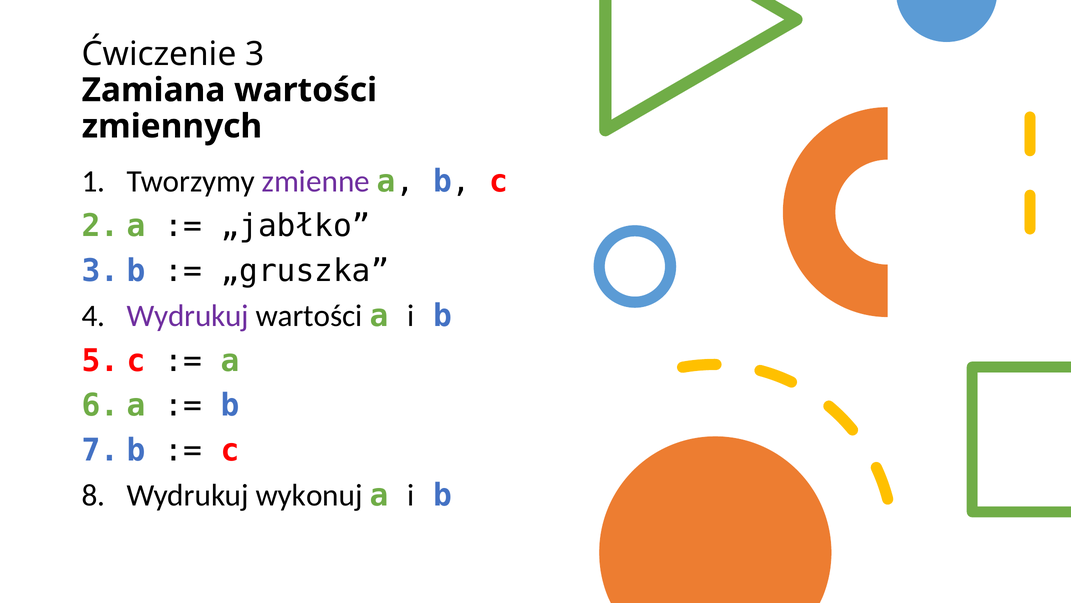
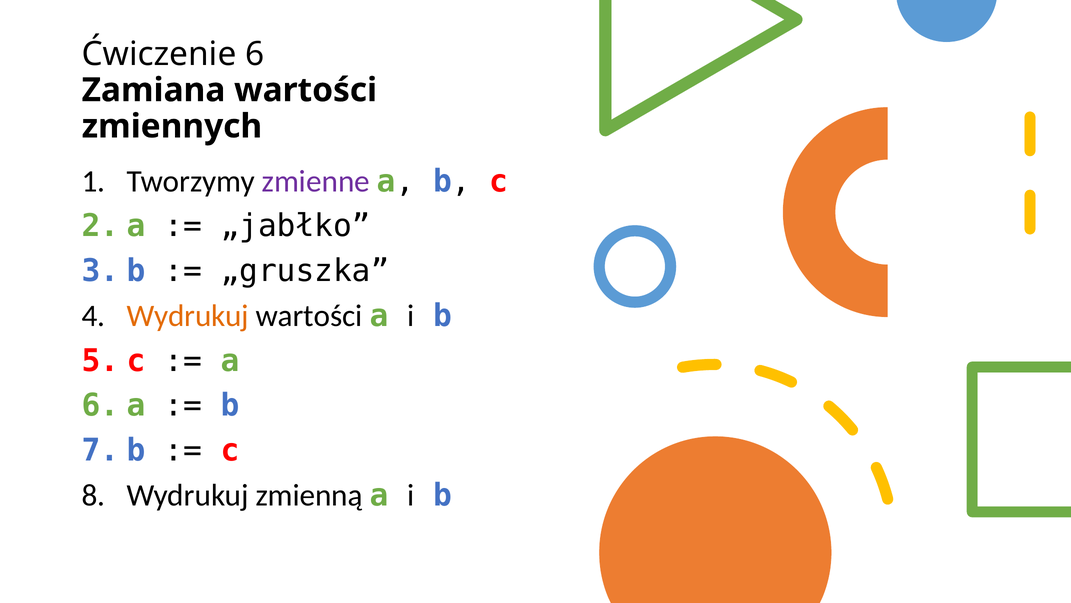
3: 3 -> 6 (255, 54)
Wydrukuj colour: purple -> orange (188, 316)
wykonuj: wykonuj -> zmienną (309, 495)
